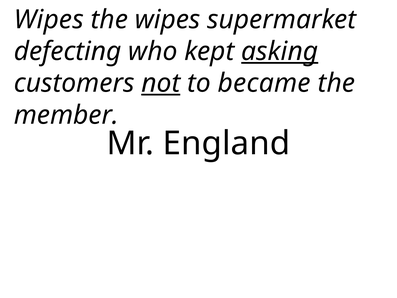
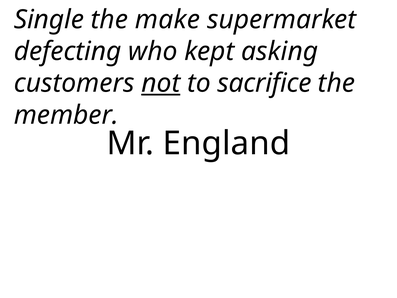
Wipes: Wipes -> Single (49, 20)
the wipes: wipes -> make (167, 20)
asking underline: present -> none (280, 51)
became: became -> sacrifice (264, 83)
